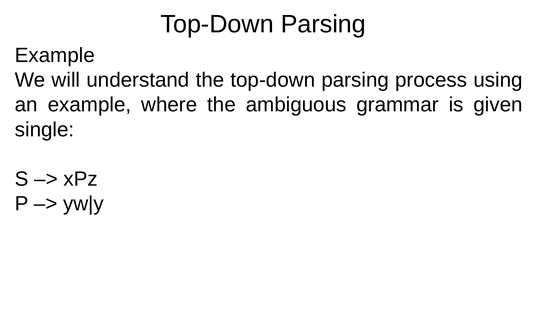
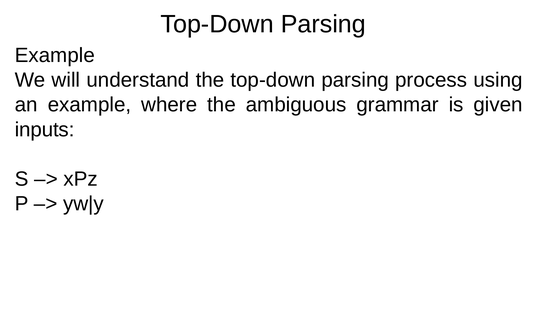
single: single -> inputs (45, 129)
